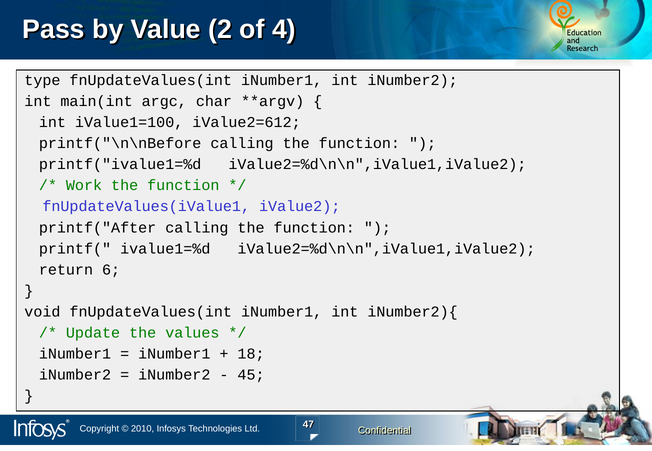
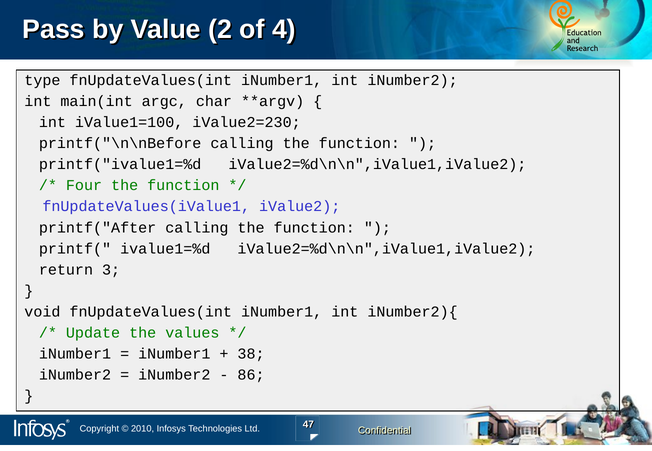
iValue2=612: iValue2=612 -> iValue2=230 (247, 122)
Work: Work -> Four (84, 186)
6: 6 -> 3 (111, 270)
18: 18 -> 38 (251, 354)
45: 45 -> 86 (251, 375)
